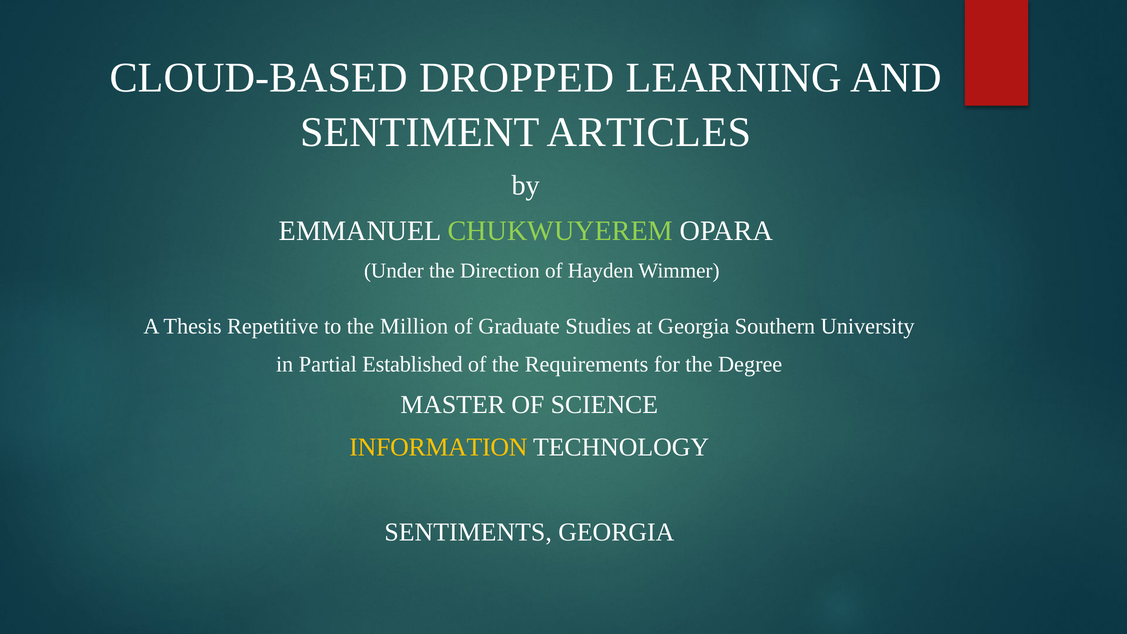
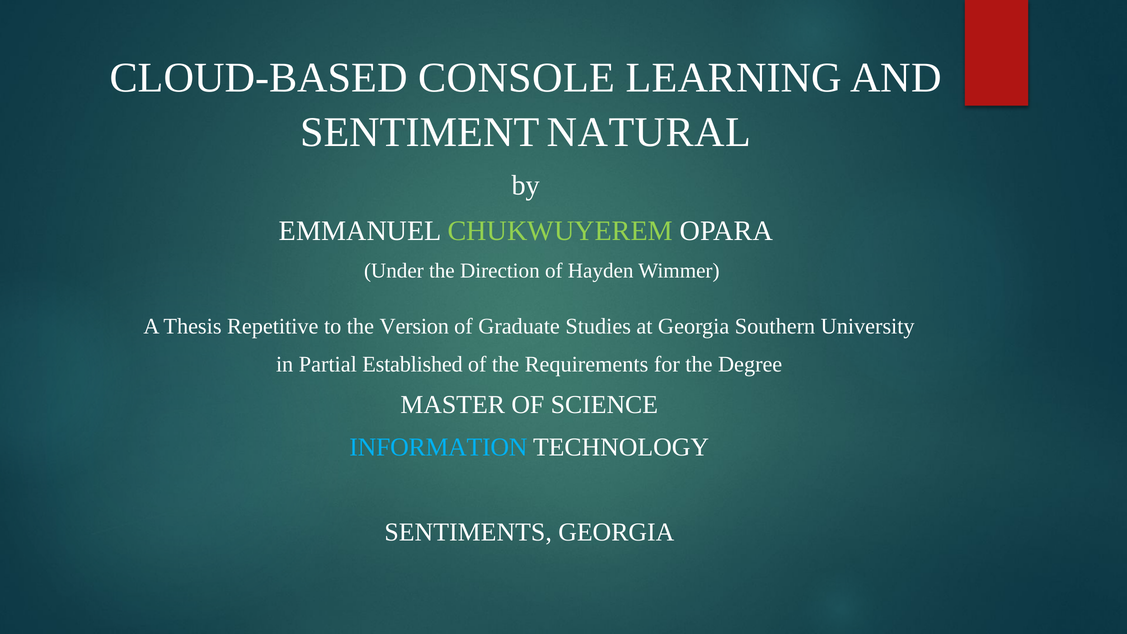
DROPPED: DROPPED -> CONSOLE (517, 78)
ARTICLES: ARTICLES -> NATURAL (649, 132)
Million: Million -> Version (414, 326)
INFORMATION colour: yellow -> light blue (438, 447)
